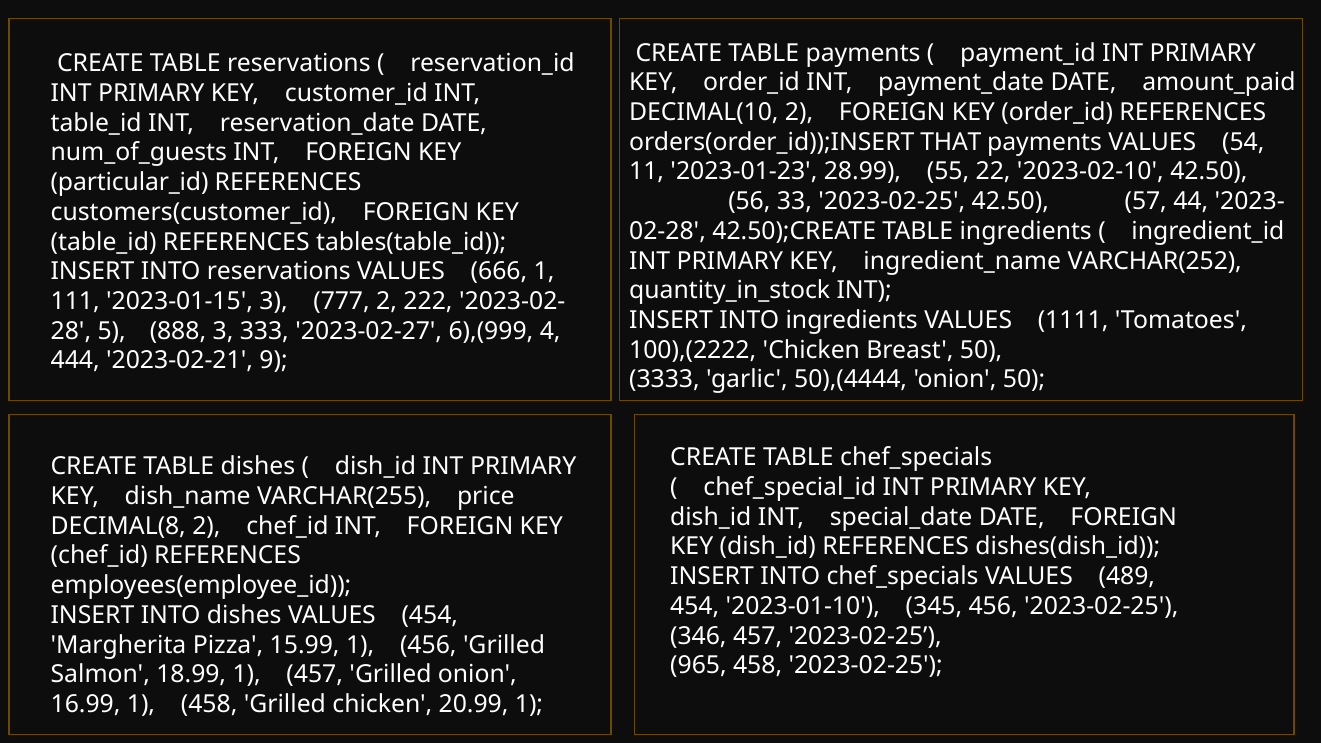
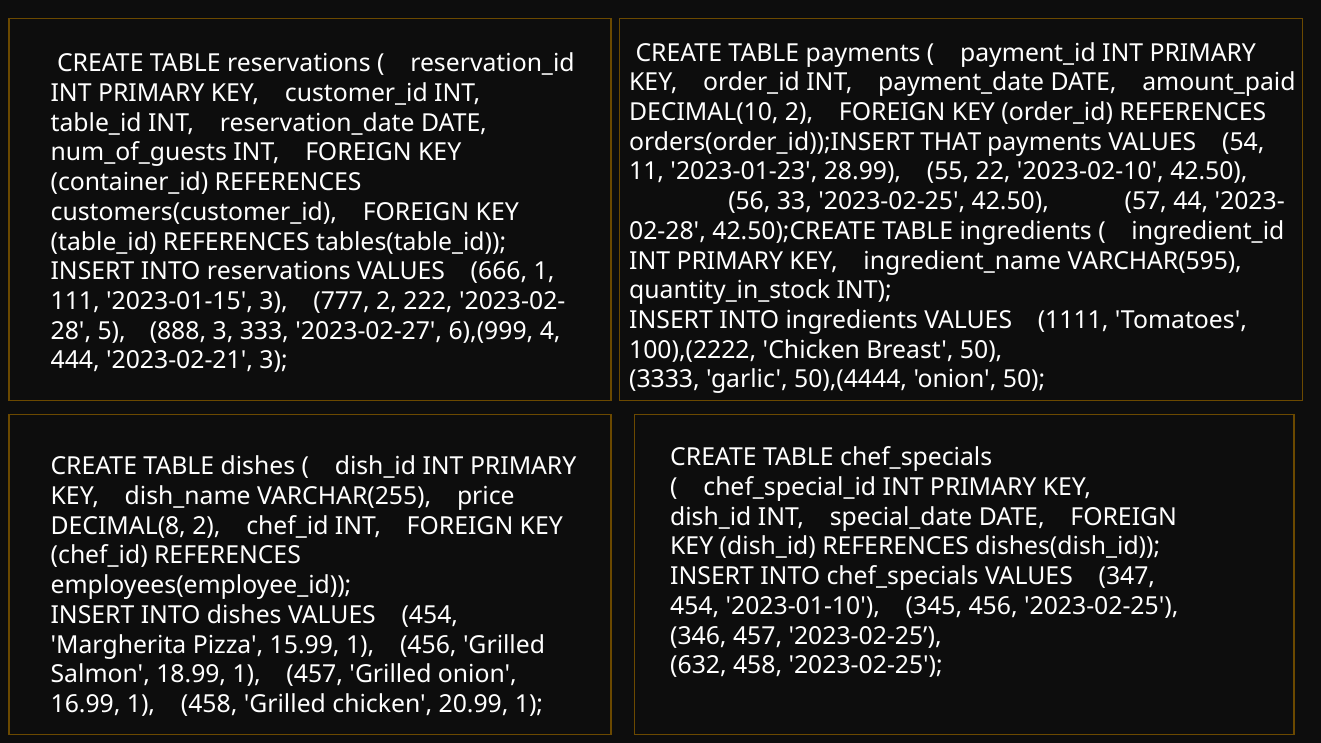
particular_id: particular_id -> container_id (130, 182)
VARCHAR(252: VARCHAR(252 -> VARCHAR(595 (1155, 261)
2023-02-21 9: 9 -> 3 (274, 361)
489: 489 -> 347 (1127, 576)
965: 965 -> 632 (698, 666)
